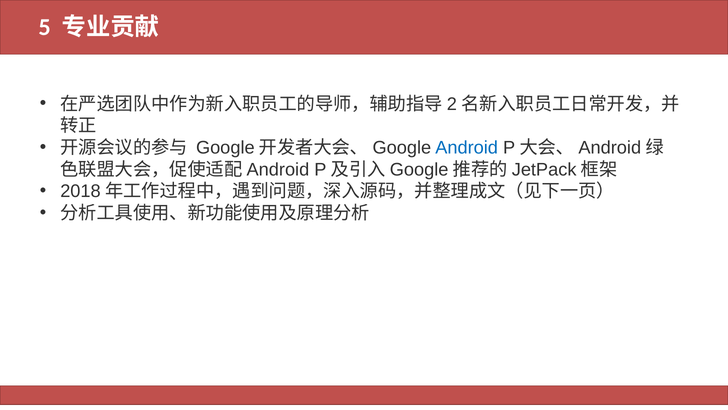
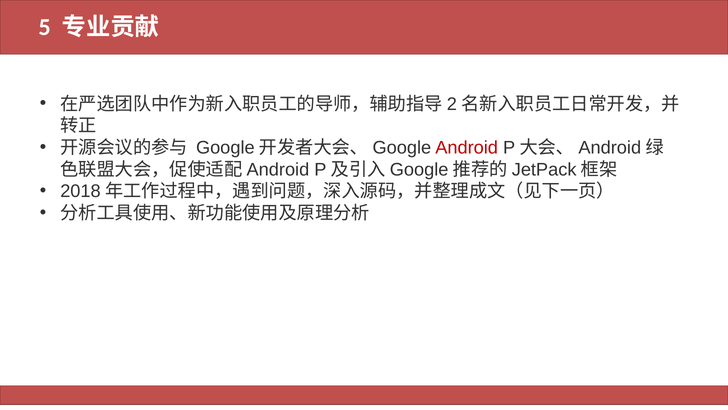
Android colour: blue -> red (467, 148)
